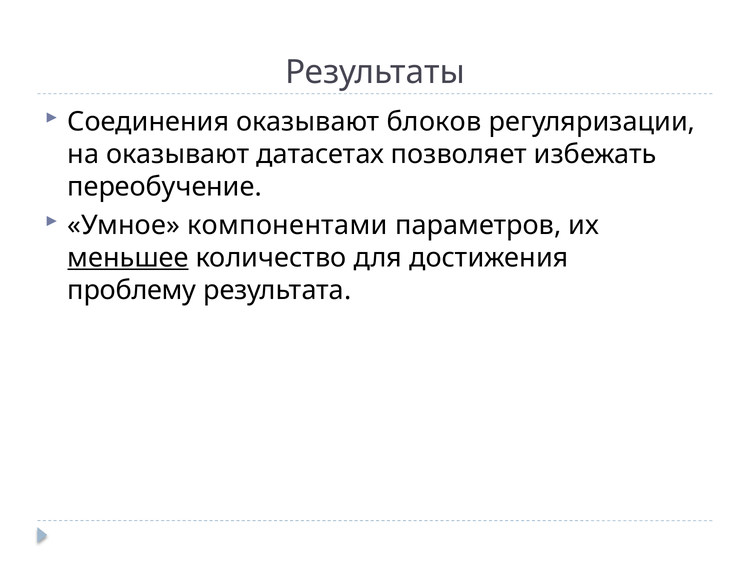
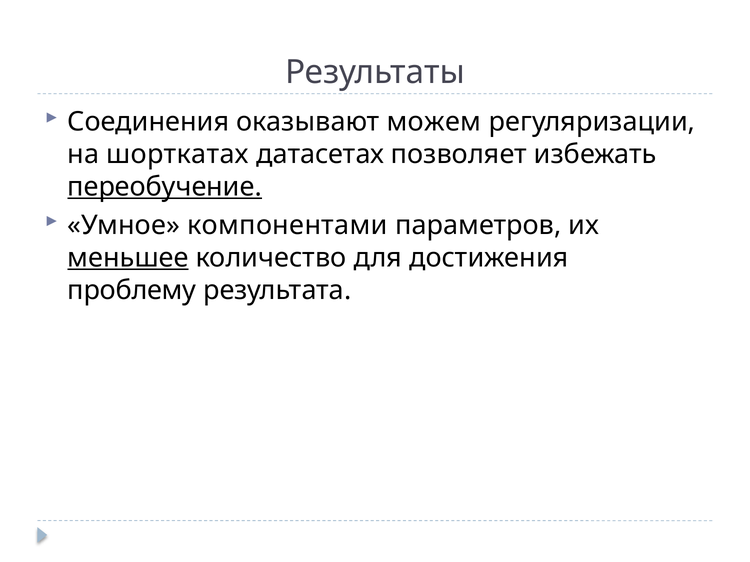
блоков: блоков -> можем (434, 122)
на оказывают: оказывают -> шорткатах (178, 154)
переобучение underline: none -> present (165, 187)
